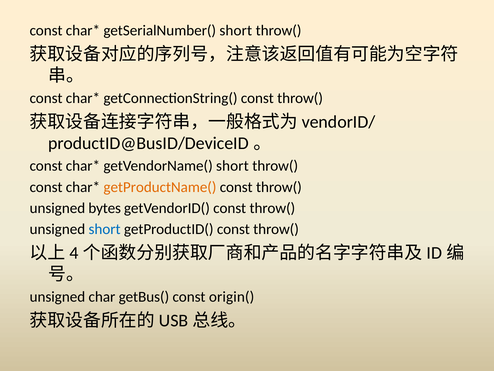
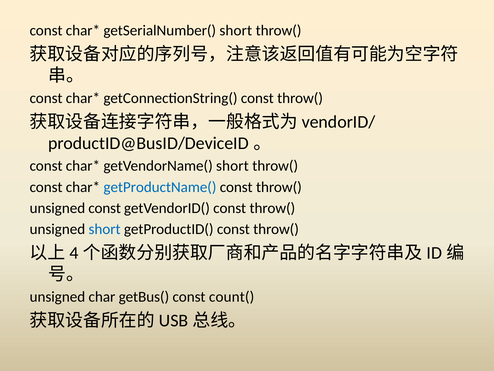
getProductName( colour: orange -> blue (160, 187)
unsigned bytes: bytes -> const (105, 208)
origin(: origin( -> count( (232, 297)
